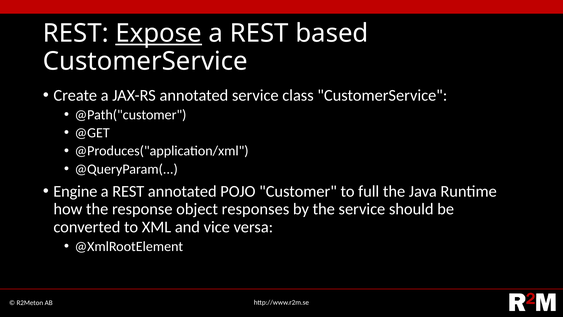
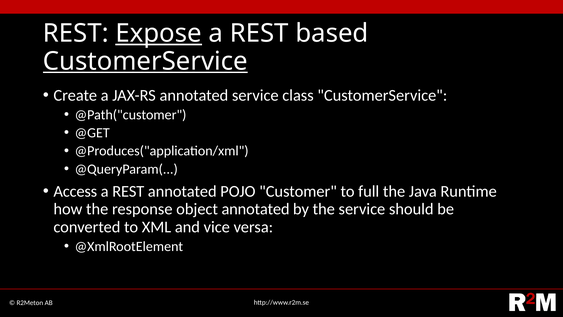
CustomerService underline: none -> present (145, 61)
Engine: Engine -> Access (75, 191)
object responses: responses -> annotated (256, 209)
